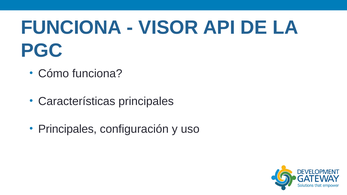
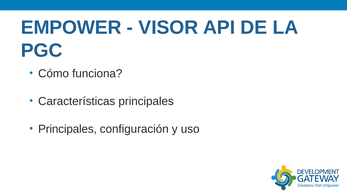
FUNCIONA: FUNCIONA -> EMPOWER (71, 27)
